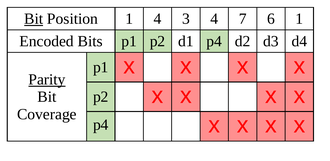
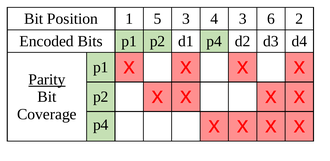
Bit underline: present -> none (34, 19)
1 4: 4 -> 5 (158, 19)
4 7: 7 -> 3 (243, 19)
6 1: 1 -> 2 (299, 19)
